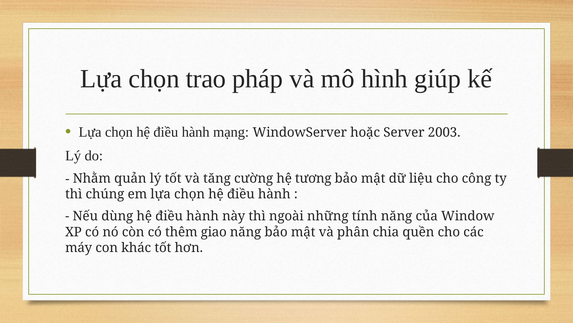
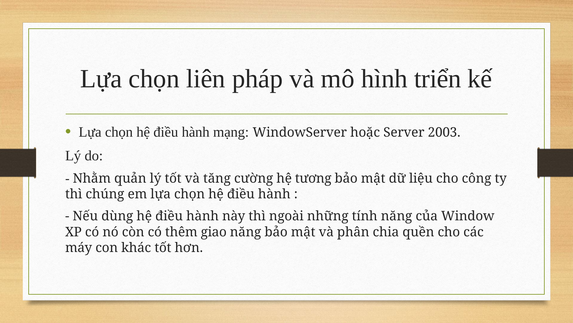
trao: trao -> liên (206, 79)
giúp: giúp -> triển (438, 79)
